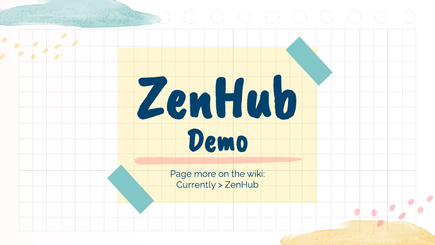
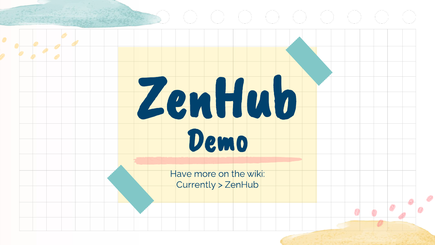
Page: Page -> Have (181, 174)
